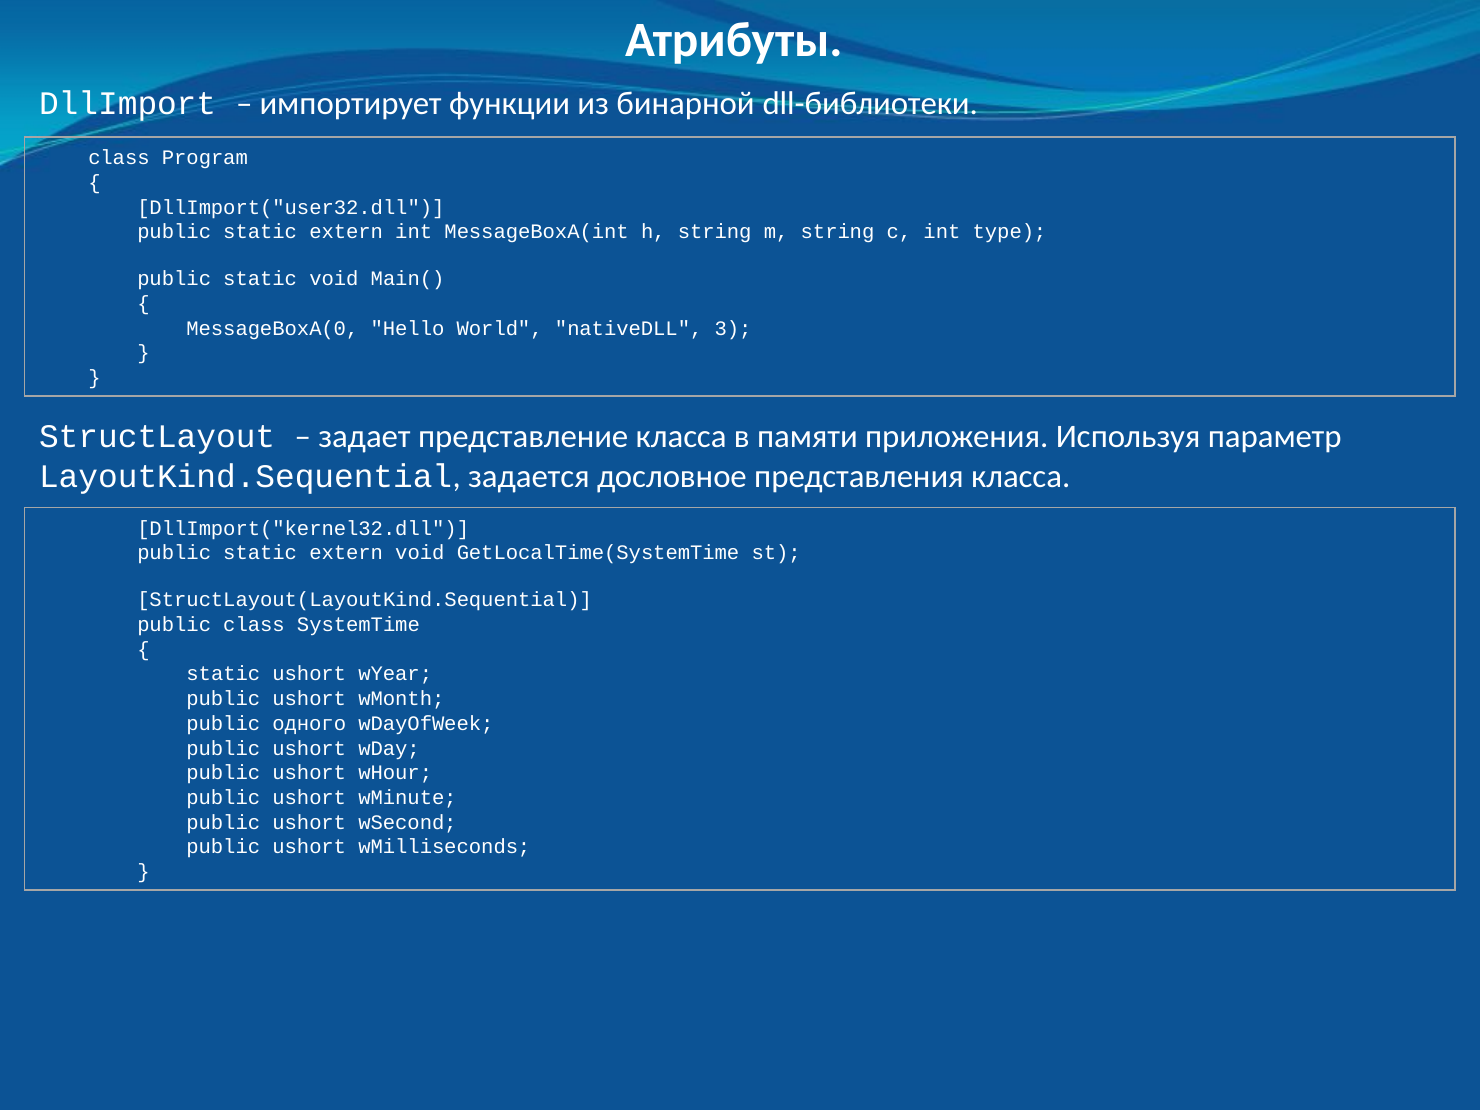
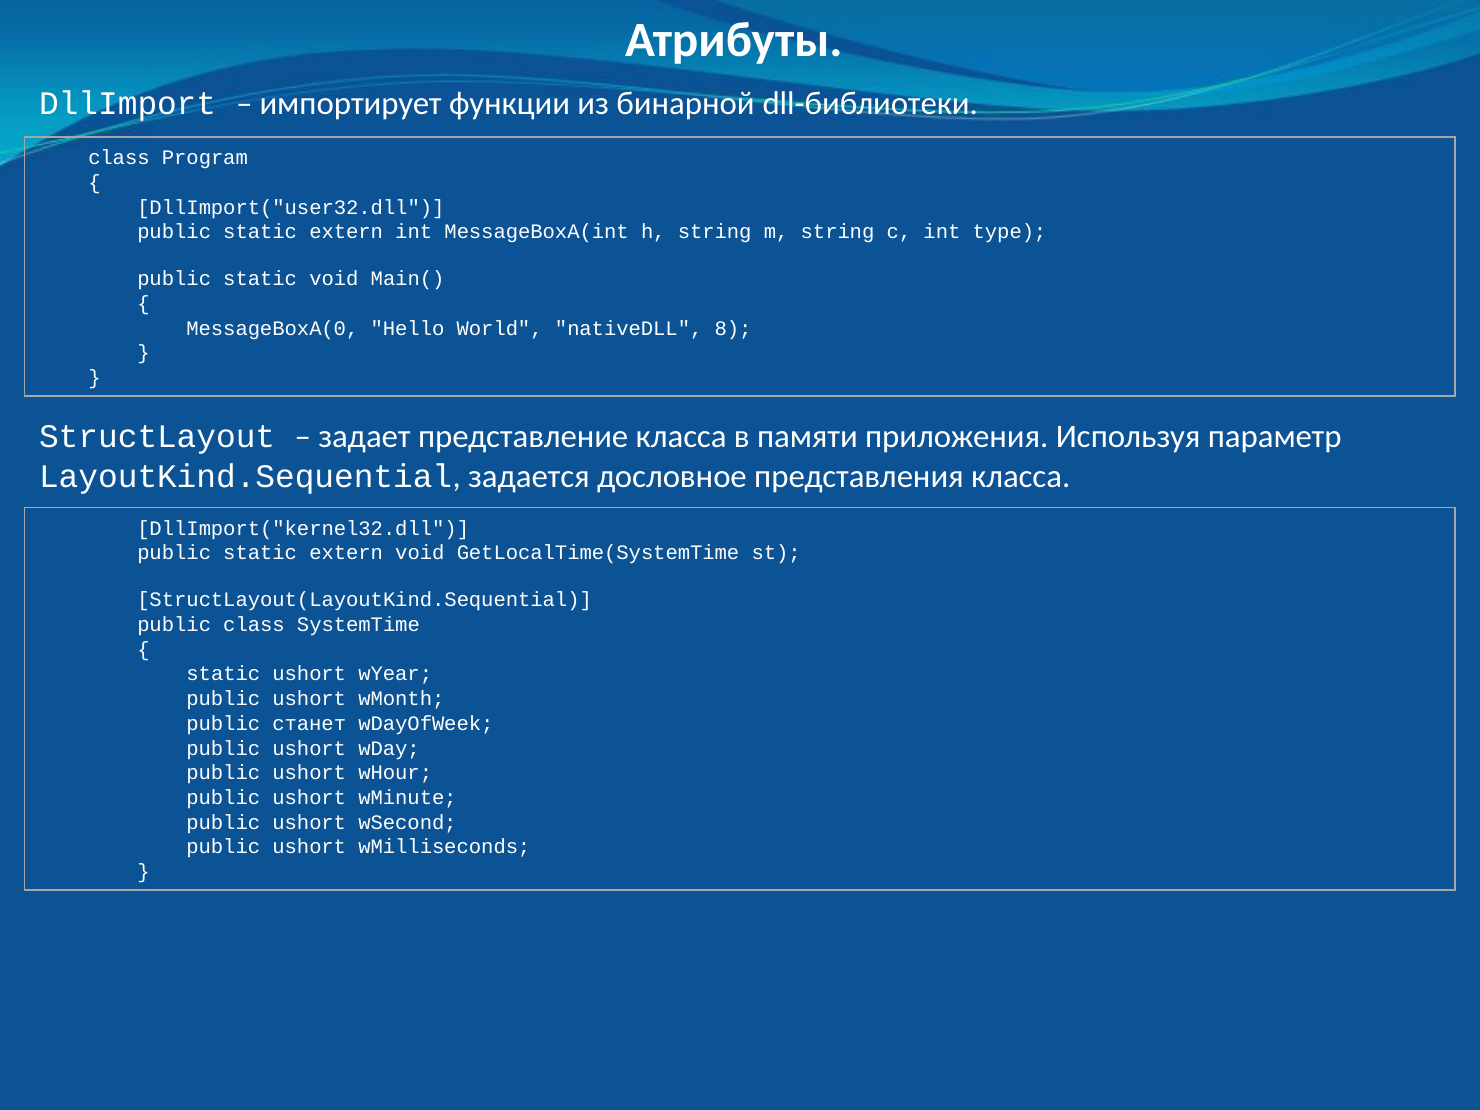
3: 3 -> 8 (733, 328)
одного: одного -> станет (309, 724)
